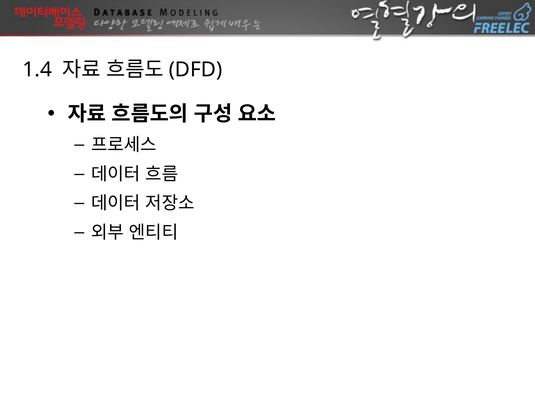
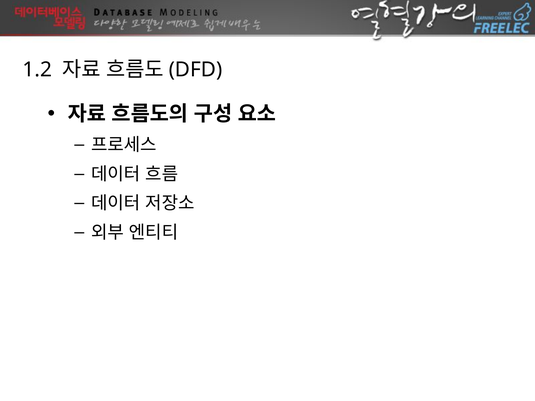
1.4: 1.4 -> 1.2 (37, 70)
